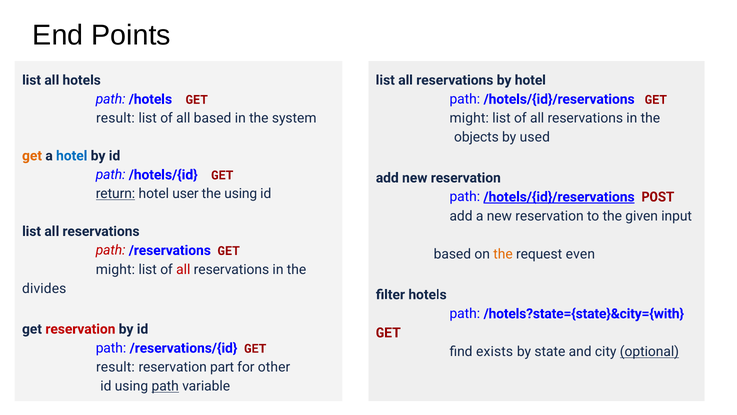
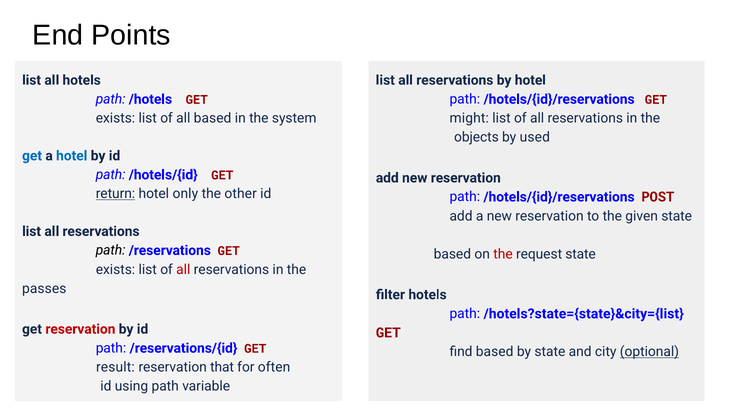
result: result -> exists (115, 118)
get colour: orange -> blue (32, 156)
user: user -> only (185, 194)
the using: using -> other (241, 194)
/hotels/{id}/reservations underline: present -> none (559, 197)
given input: input -> state (677, 216)
path colour: red -> black (111, 250)
the colour: orange -> red (503, 254)
request even: even -> state (581, 254)
might: might -> exists (115, 269)
divides: divides -> passes (44, 288)
/hotels?state={state}&city={with: /hotels?state={state}&city={with -> /hotels?state={state}&city={list (584, 313)
find exists: exists -> based (495, 351)
part: part -> that (222, 367)
other: other -> often (274, 367)
path underline: present -> none (165, 386)
